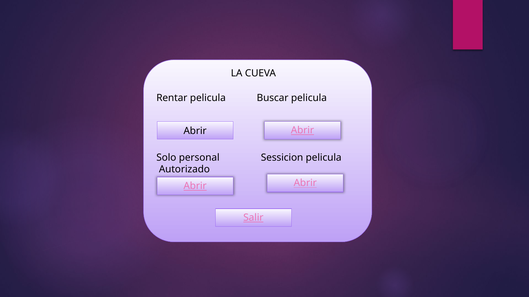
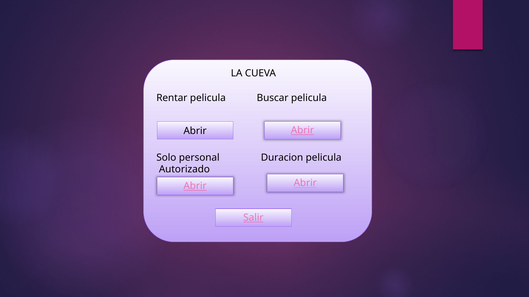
Sessicion: Sessicion -> Duracion (282, 158)
